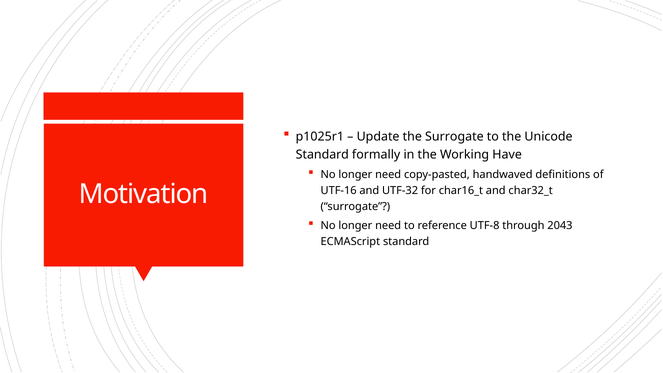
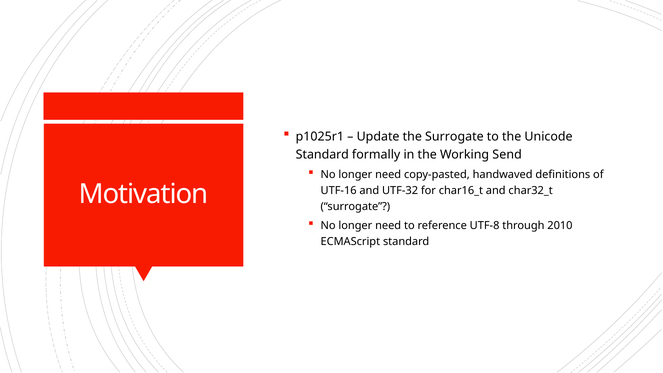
Have: Have -> Send (507, 154)
2043: 2043 -> 2010 (560, 226)
